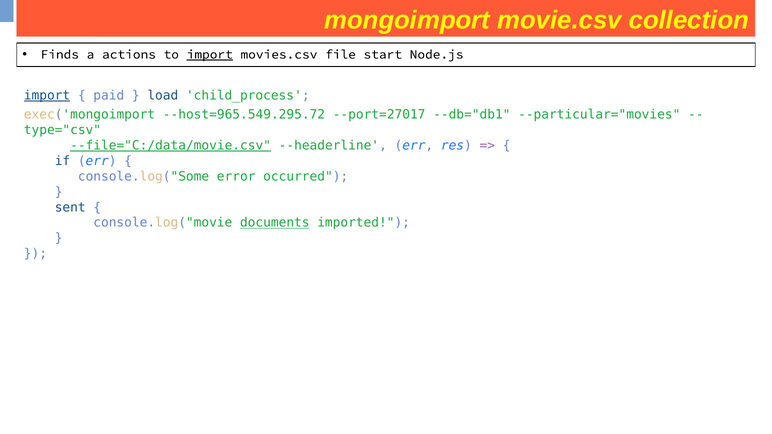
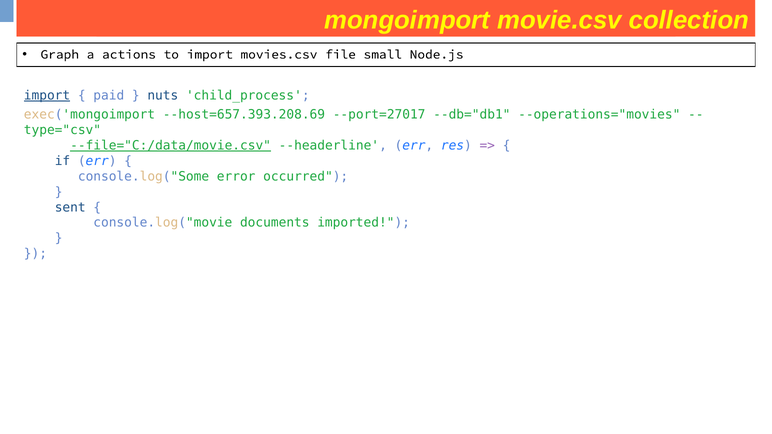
Finds: Finds -> Graph (60, 54)
import underline: present -> none (210, 54)
start: start -> small (383, 54)
load: load -> nuts (163, 96)
--host=965.549.295.72: --host=965.549.295.72 -> --host=657.393.208.69 (244, 115)
--particular="movies: --particular="movies -> --operations="movies (599, 115)
documents underline: present -> none (275, 223)
